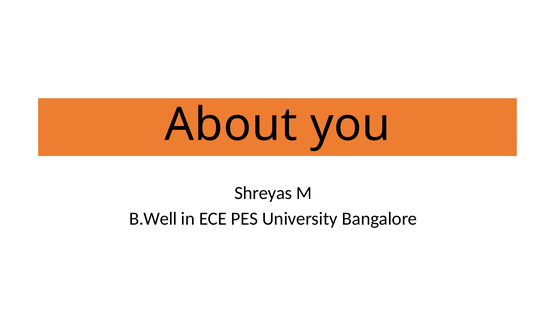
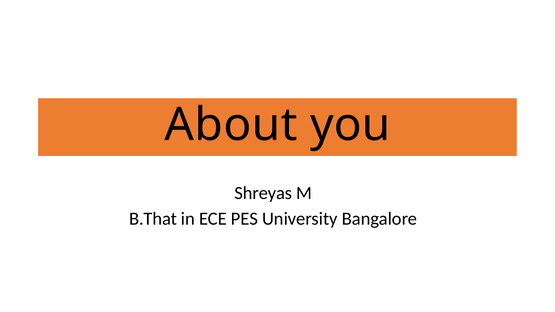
B.Well: B.Well -> B.That (153, 219)
